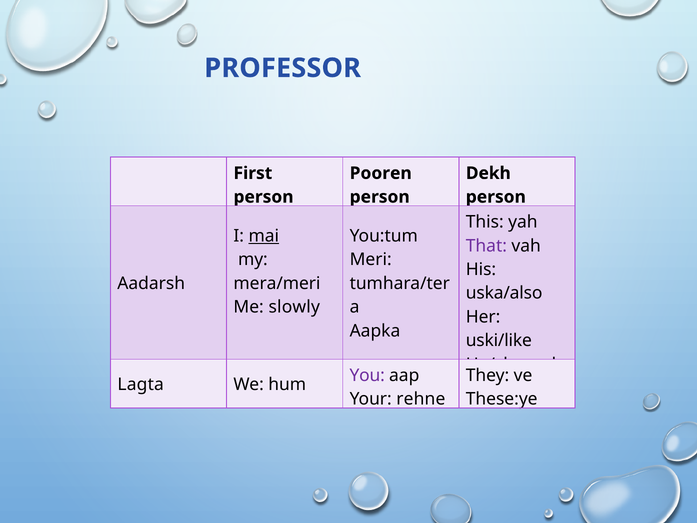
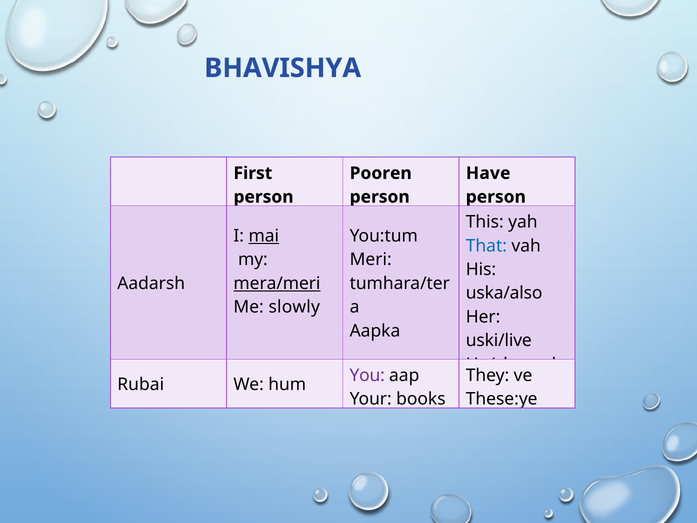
PROFESSOR: PROFESSOR -> BHAVISHYA (283, 68)
Dekh: Dekh -> Have (488, 173)
That colour: purple -> blue (486, 246)
mera/meri underline: none -> present (277, 283)
uski/like: uski/like -> uski/live (499, 340)
Lagta: Lagta -> Rubai (141, 384)
rehne: rehne -> books (421, 399)
